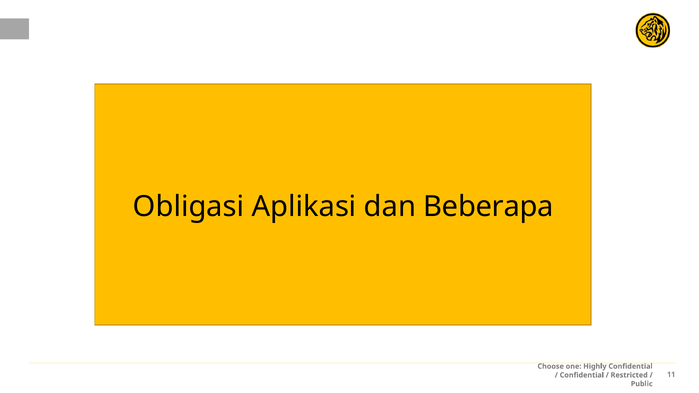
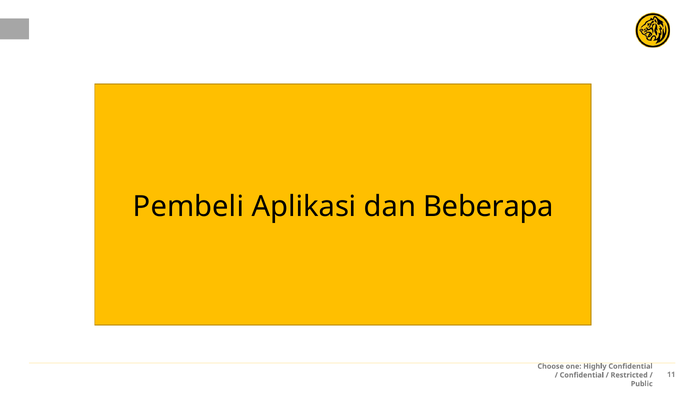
Obligasi: Obligasi -> Pembeli (189, 207)
